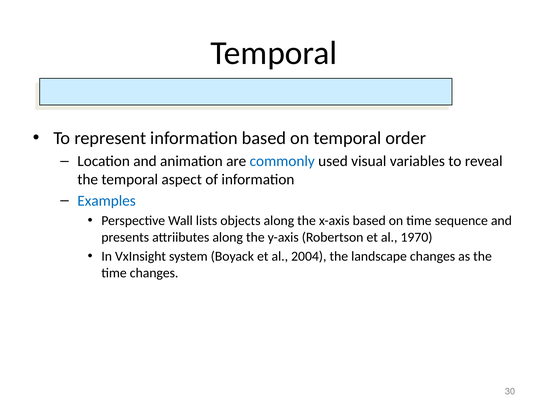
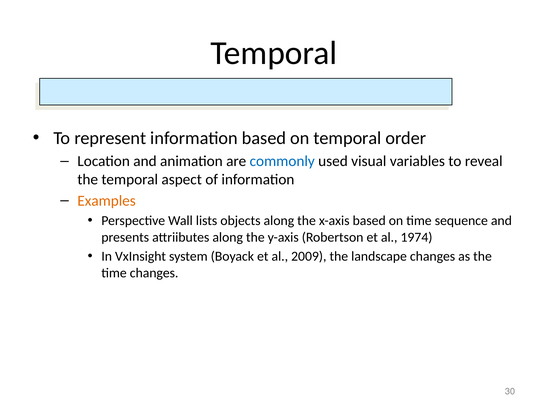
Examples colour: blue -> orange (107, 201)
1970: 1970 -> 1974 (416, 237)
2004: 2004 -> 2009 (309, 256)
